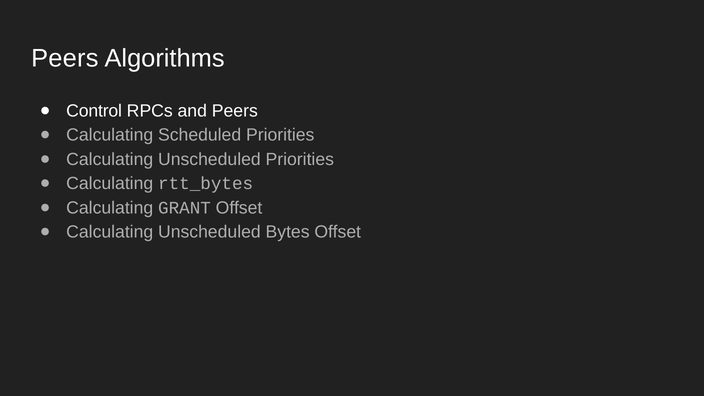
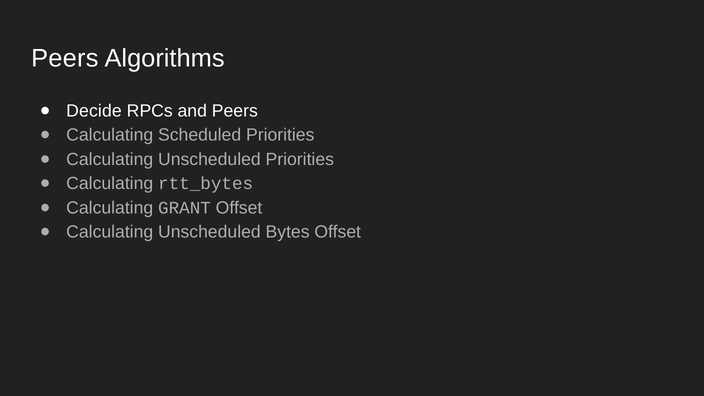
Control: Control -> Decide (94, 111)
